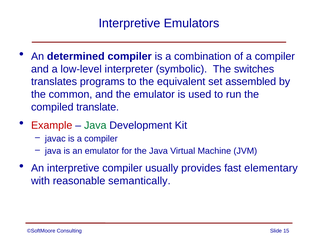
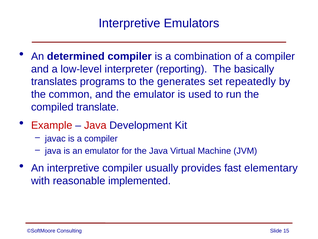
symbolic: symbolic -> reporting (182, 69)
switches: switches -> basically (254, 69)
equivalent: equivalent -> generates (181, 82)
assembled: assembled -> repeatedly (251, 82)
Java colour: green -> red (95, 125)
semantically: semantically -> implemented (139, 181)
